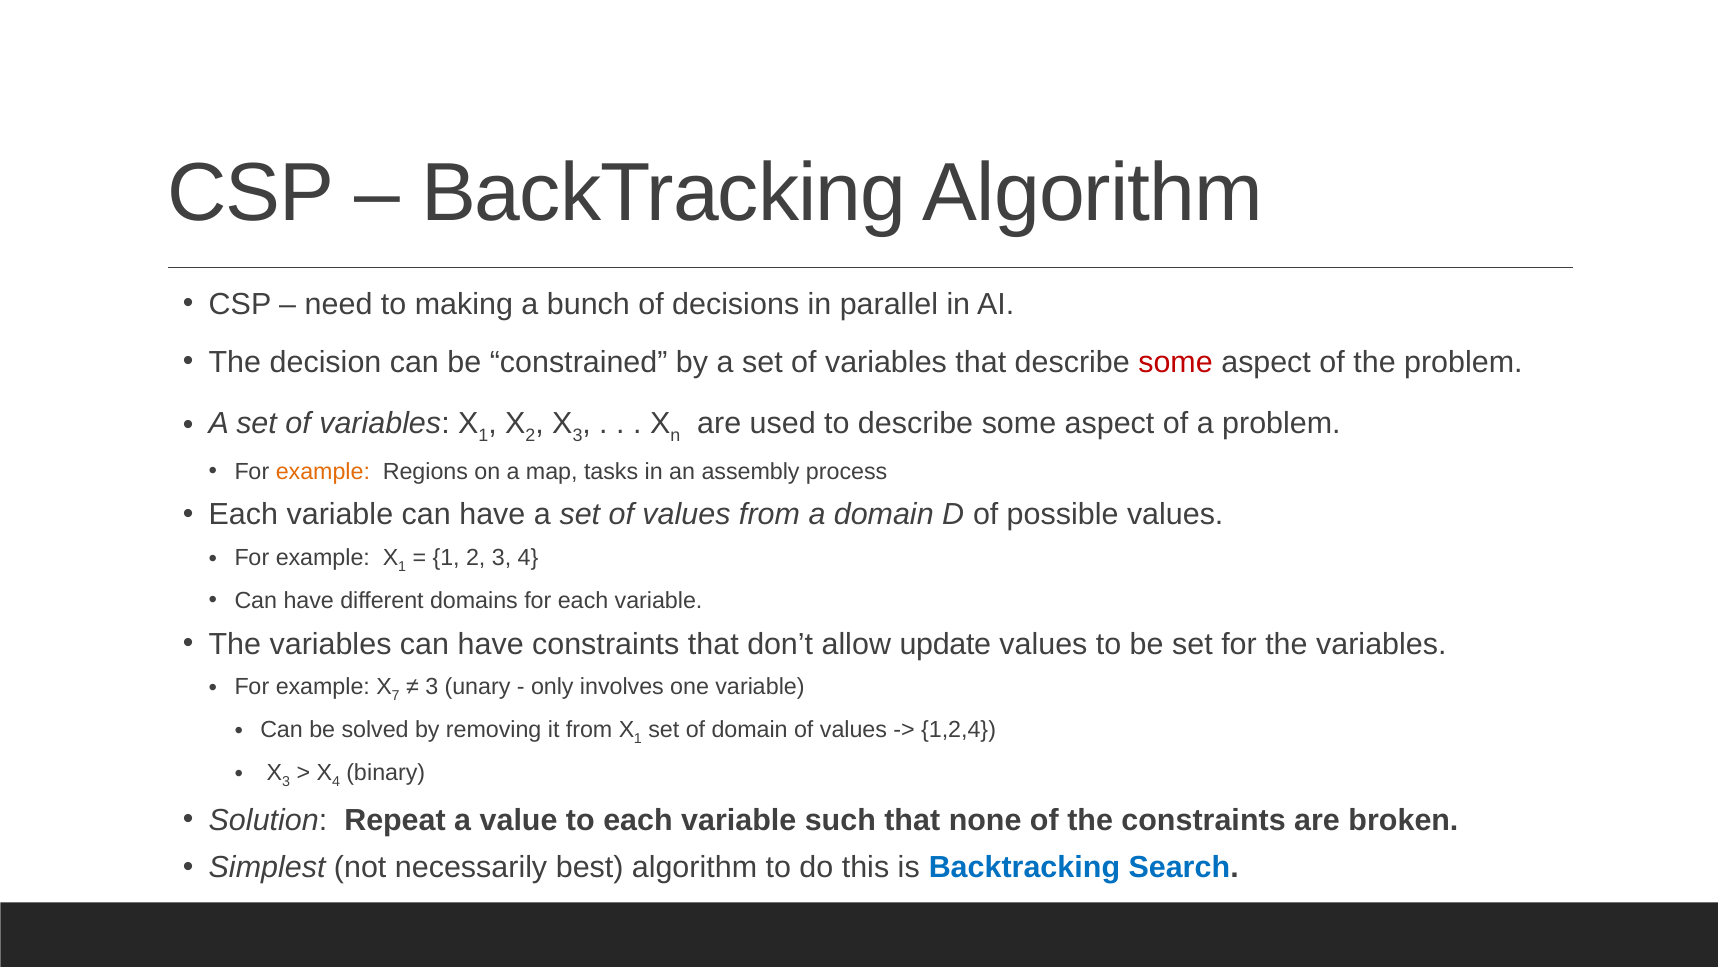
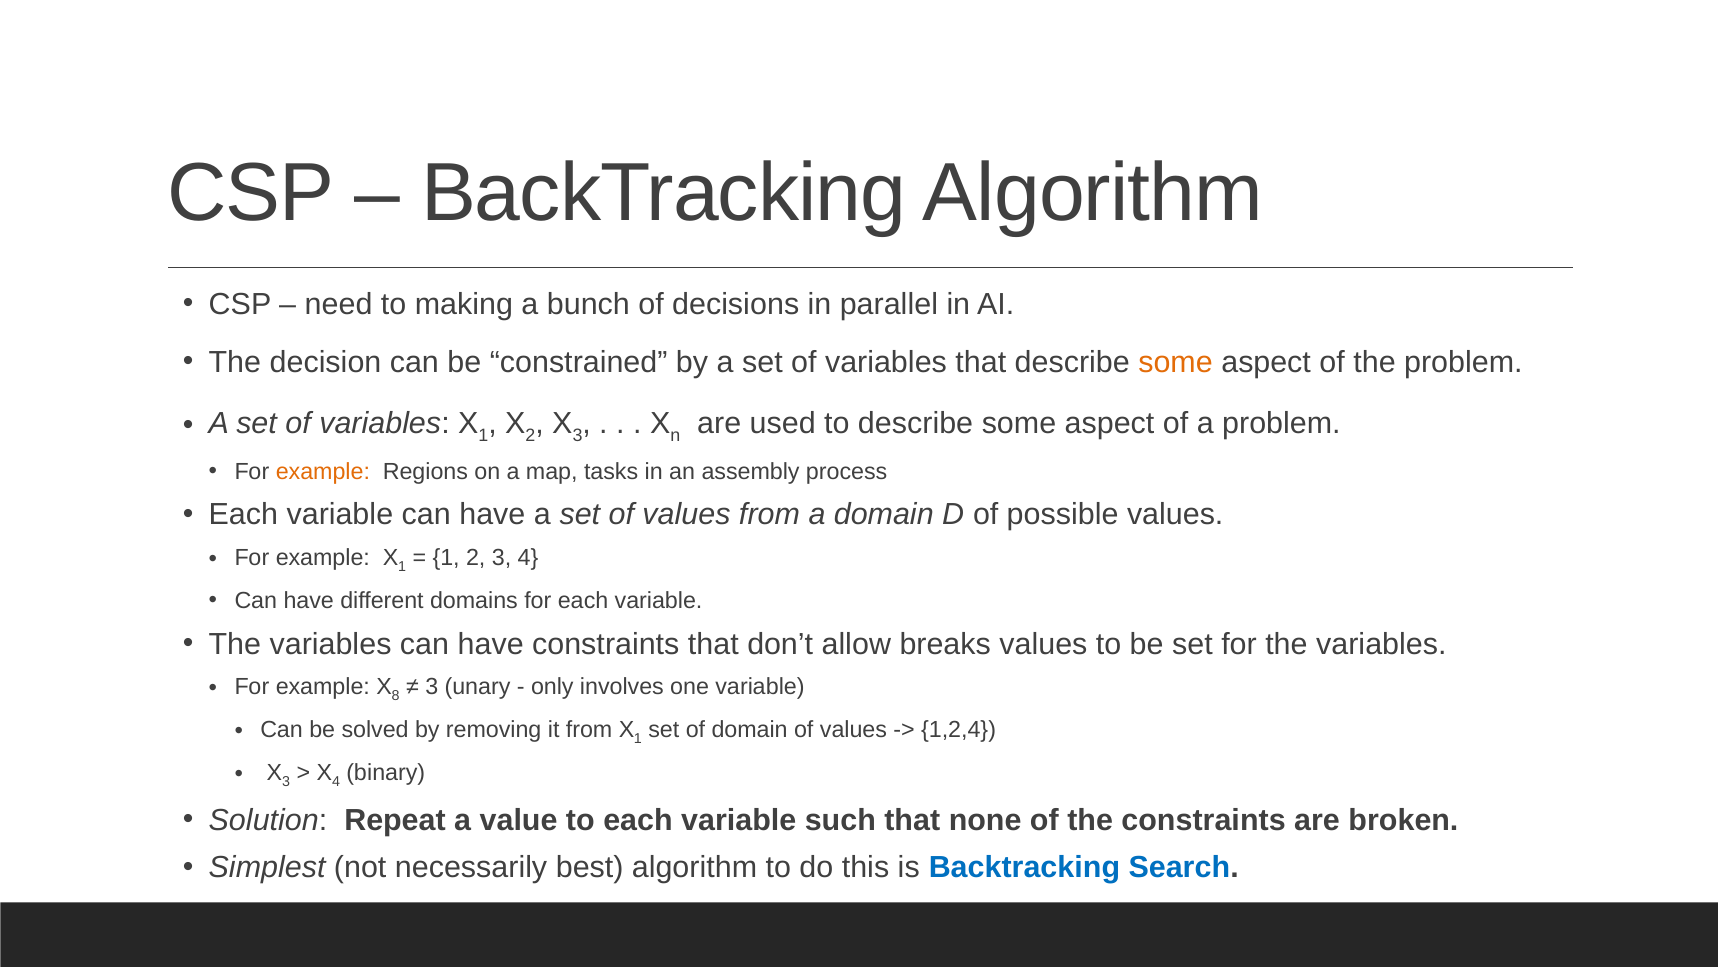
some colour: red -> orange (1176, 362)
update: update -> breaks (945, 644)
7: 7 -> 8 (396, 695)
